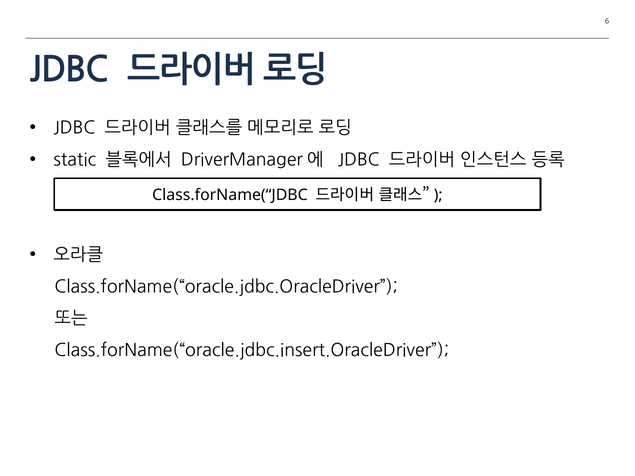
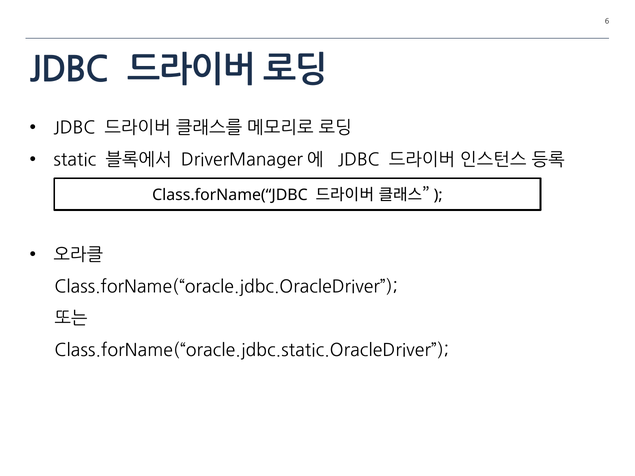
Class.forName(“oracle.jdbc.insert.OracleDriver: Class.forName(“oracle.jdbc.insert.OracleDriver -> Class.forName(“oracle.jdbc.static.OracleDriver (252, 350)
